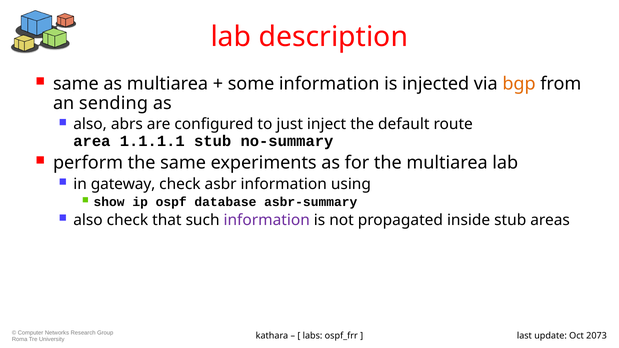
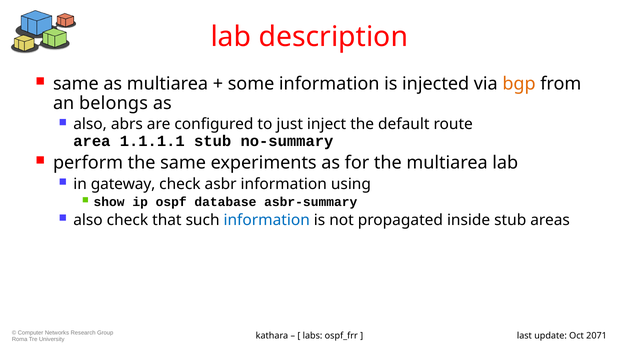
sending: sending -> belongs (113, 103)
information colour: purple -> blue (267, 220)
2073: 2073 -> 2071 (597, 336)
